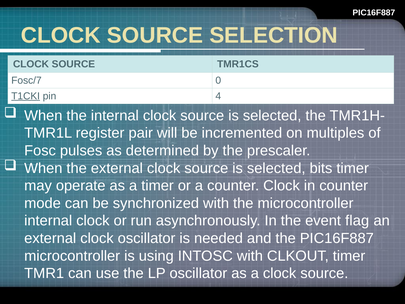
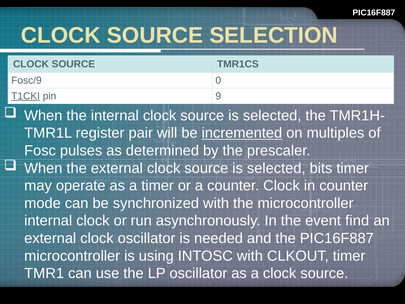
Fosc/7: Fosc/7 -> Fosc/9 (26, 81)
4: 4 -> 9 (218, 96)
incremented underline: none -> present (242, 133)
flag: flag -> find (357, 221)
